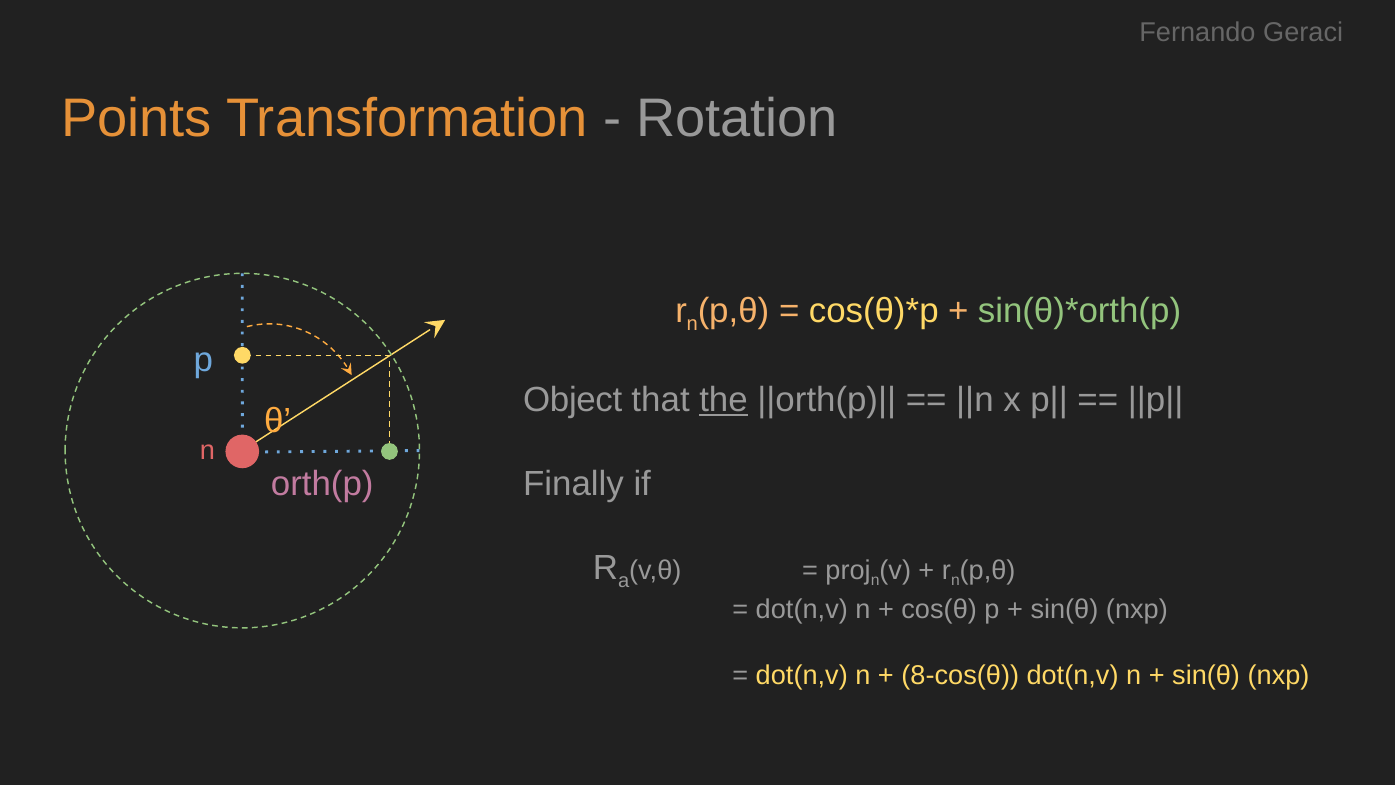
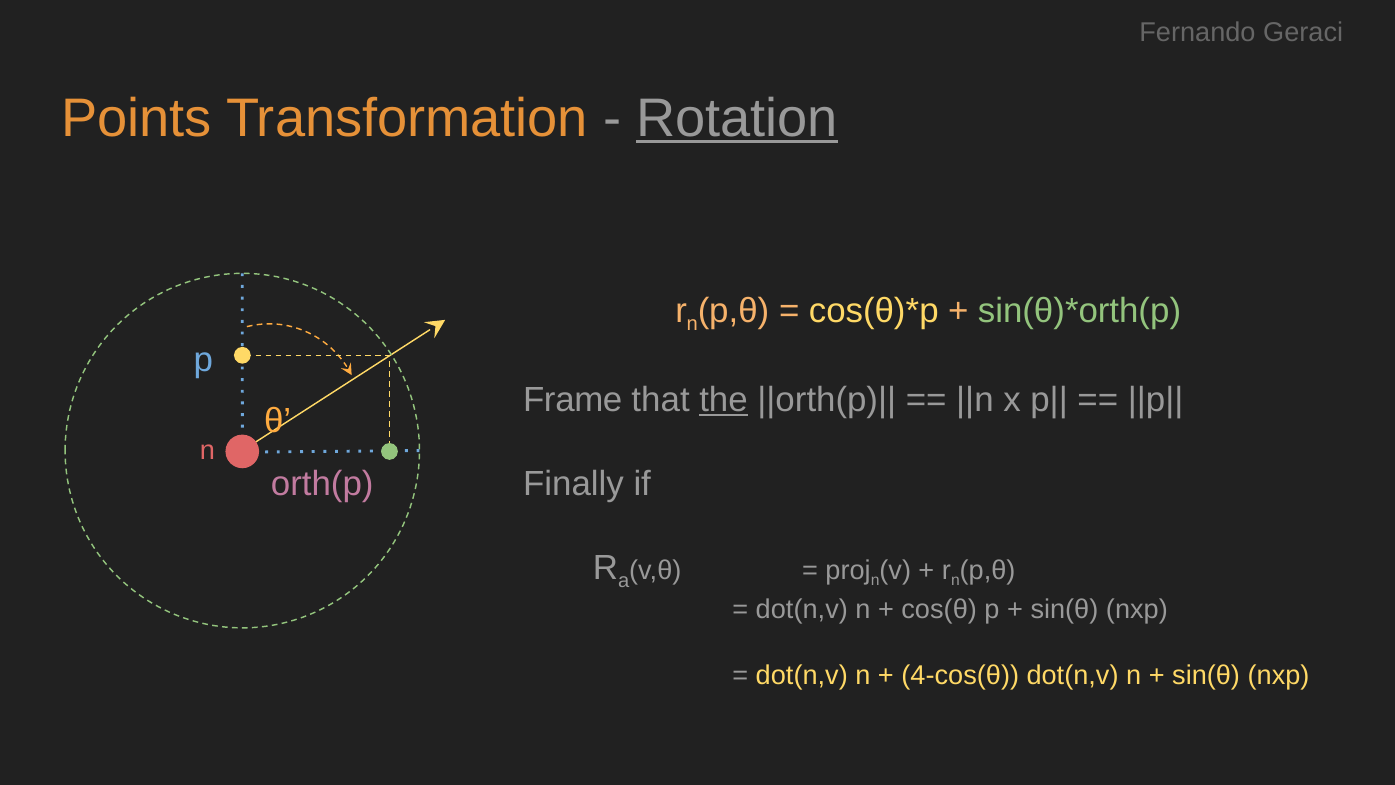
Rotation underline: none -> present (737, 118)
Object: Object -> Frame (573, 400)
8-cos(θ: 8-cos(θ -> 4-cos(θ (960, 675)
